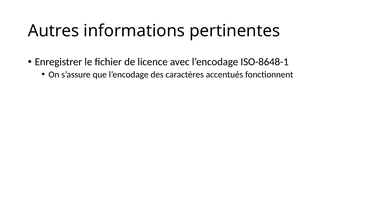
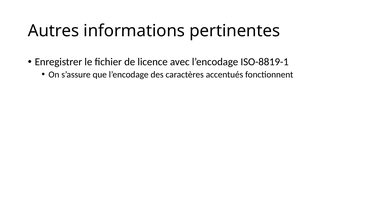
ISO-8648-1: ISO-8648-1 -> ISO-8819-1 (265, 62)
